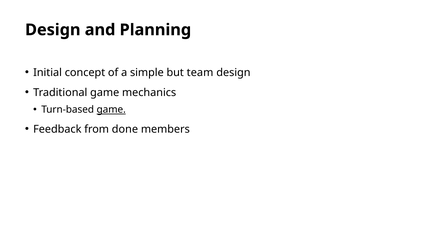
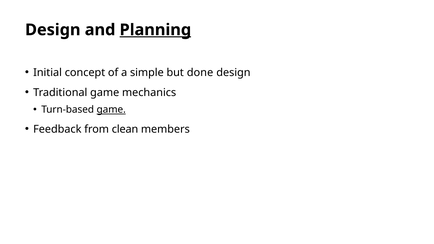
Planning underline: none -> present (155, 30)
team: team -> done (200, 73)
done: done -> clean (125, 129)
